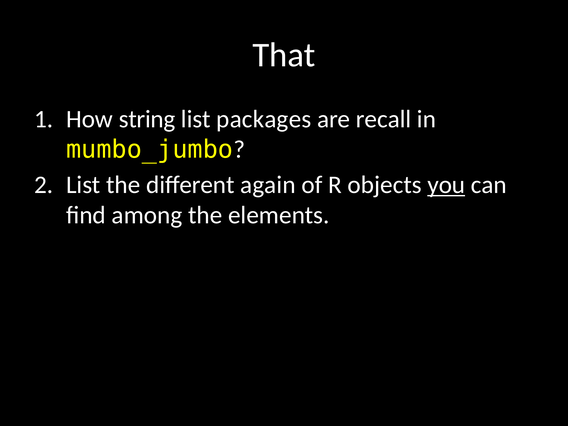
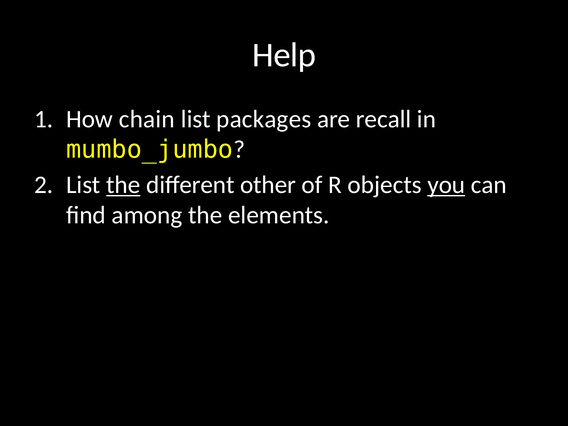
That: That -> Help (284, 55)
string: string -> chain (147, 119)
the underline: none -> present (123, 185)
again: again -> other (268, 185)
